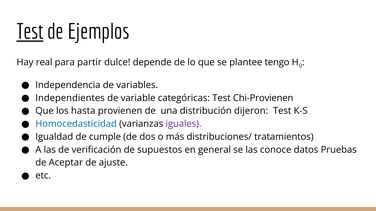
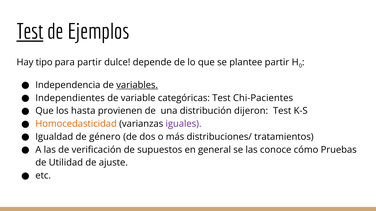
real: real -> tipo (44, 62)
plantee tengo: tengo -> partir (277, 62)
variables underline: none -> present (137, 85)
Chi-Provienen: Chi-Provienen -> Chi-Pacientes (263, 98)
Homocedasticidad colour: blue -> orange (76, 124)
cumple: cumple -> género (105, 137)
datos: datos -> cómo (306, 150)
Aceptar: Aceptar -> Utilidad (66, 163)
